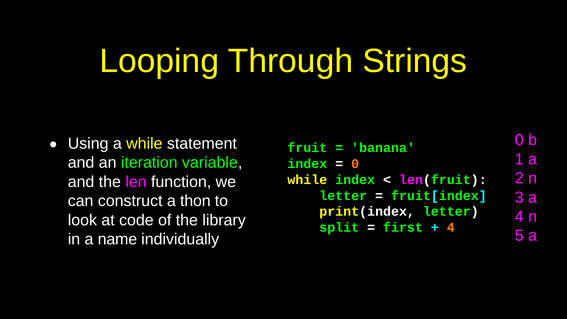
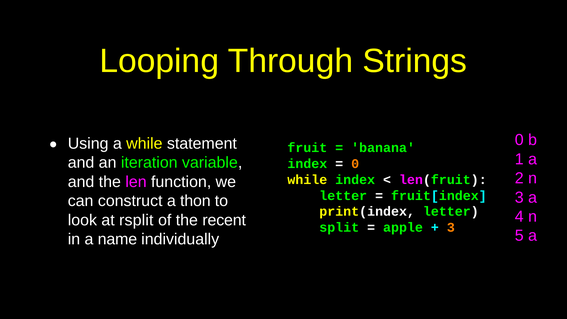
code: code -> rsplit (136, 220)
library: library -> recent (224, 220)
first: first -> apple (403, 227)
4: 4 -> 3 (451, 227)
